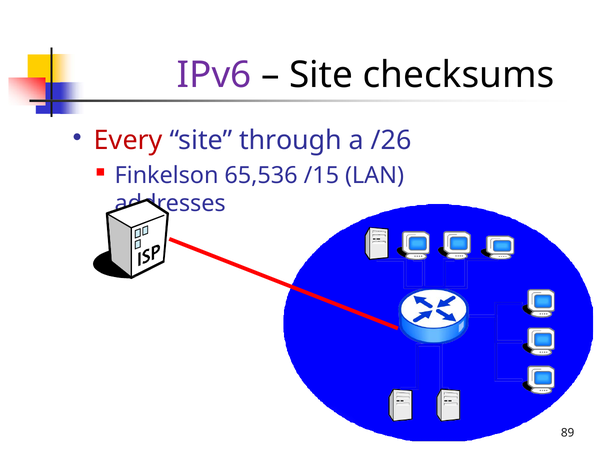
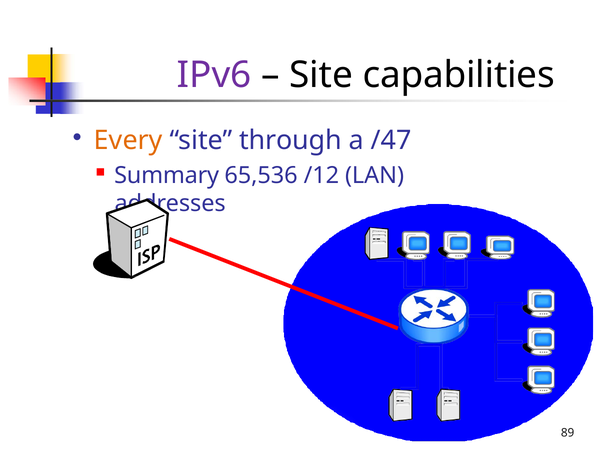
checksums: checksums -> capabilities (459, 75)
Every colour: red -> orange (128, 140)
/26: /26 -> /47 (391, 140)
Finkelson: Finkelson -> Summary (167, 175)
/15: /15 -> /12 (321, 175)
